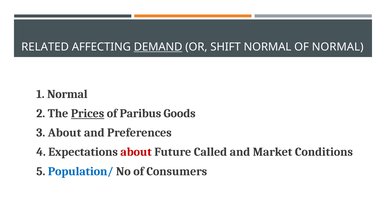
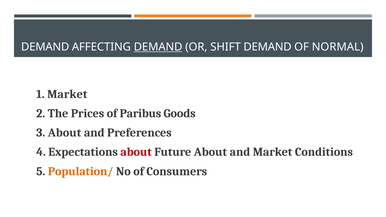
RELATED: RELATED -> DEMAND (45, 47)
SHIFT NORMAL: NORMAL -> DEMAND (268, 47)
Normal: Normal -> Market (67, 94)
Prices underline: present -> none (88, 114)
Future Called: Called -> About (210, 152)
Population/ colour: blue -> orange (81, 171)
